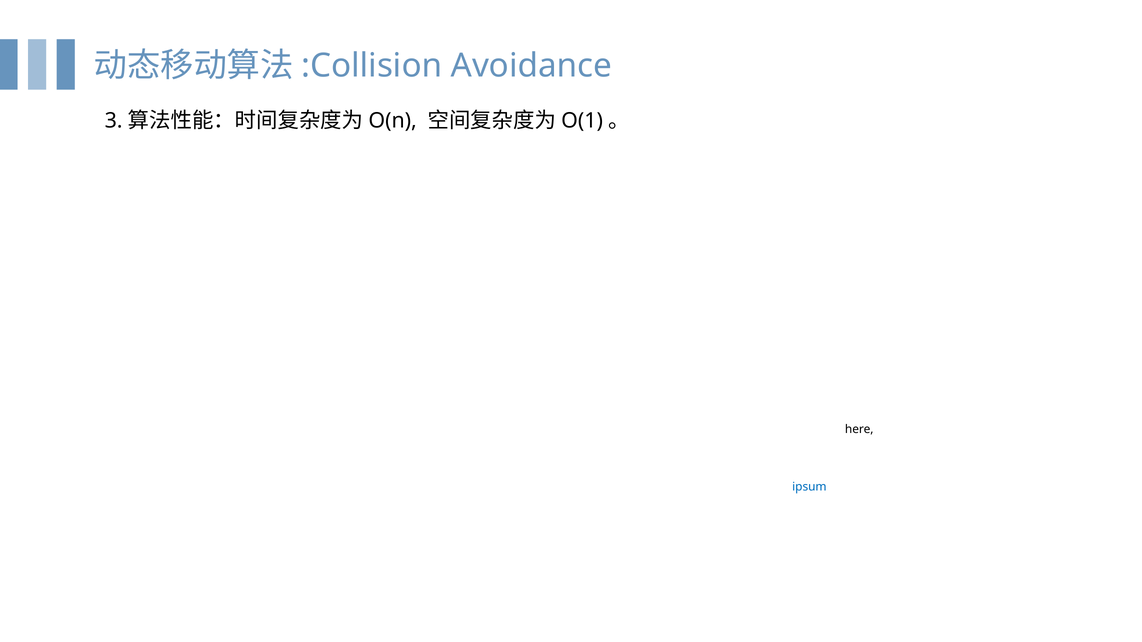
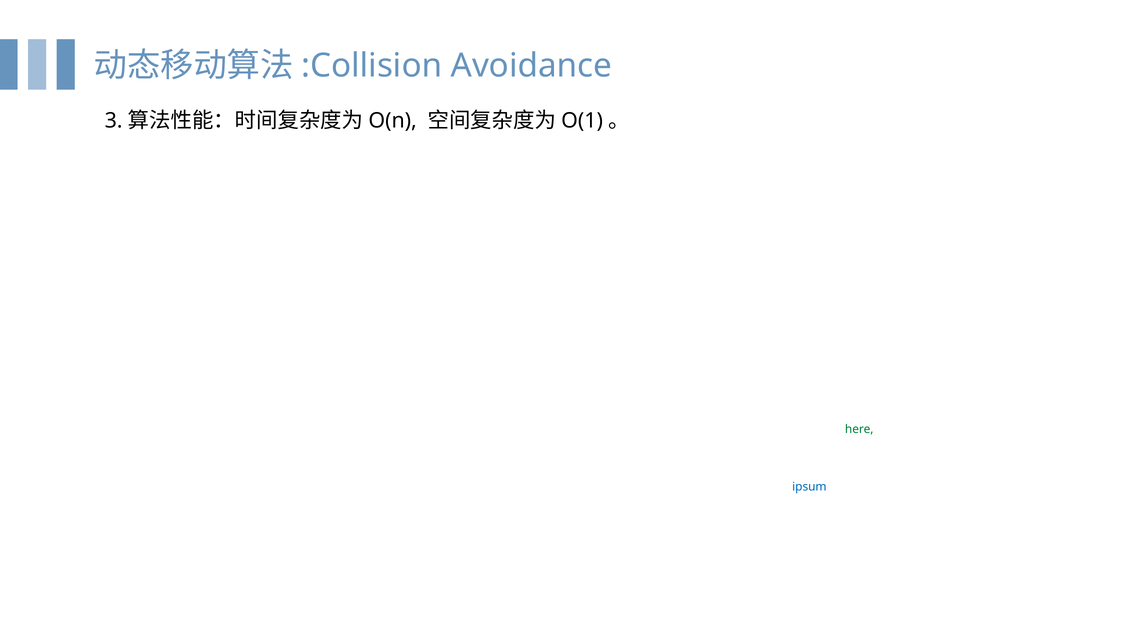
here colour: black -> green (859, 430)
